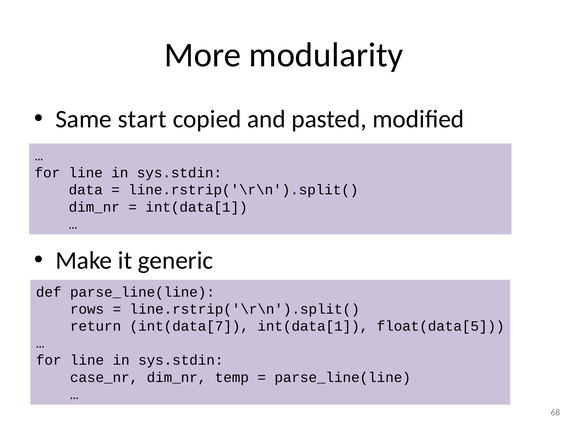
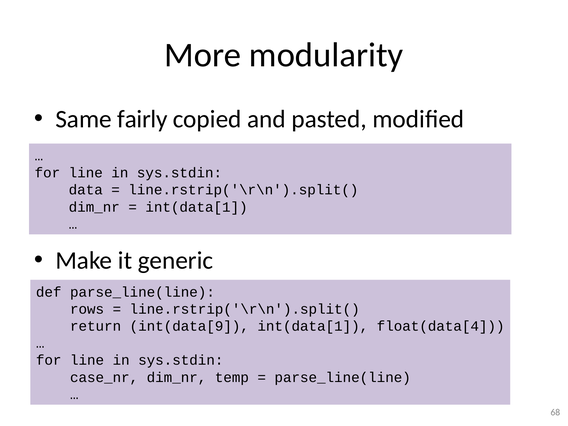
start: start -> fairly (142, 119)
int(data[7: int(data[7 -> int(data[9 (189, 326)
float(data[5: float(data[5 -> float(data[4 (441, 326)
